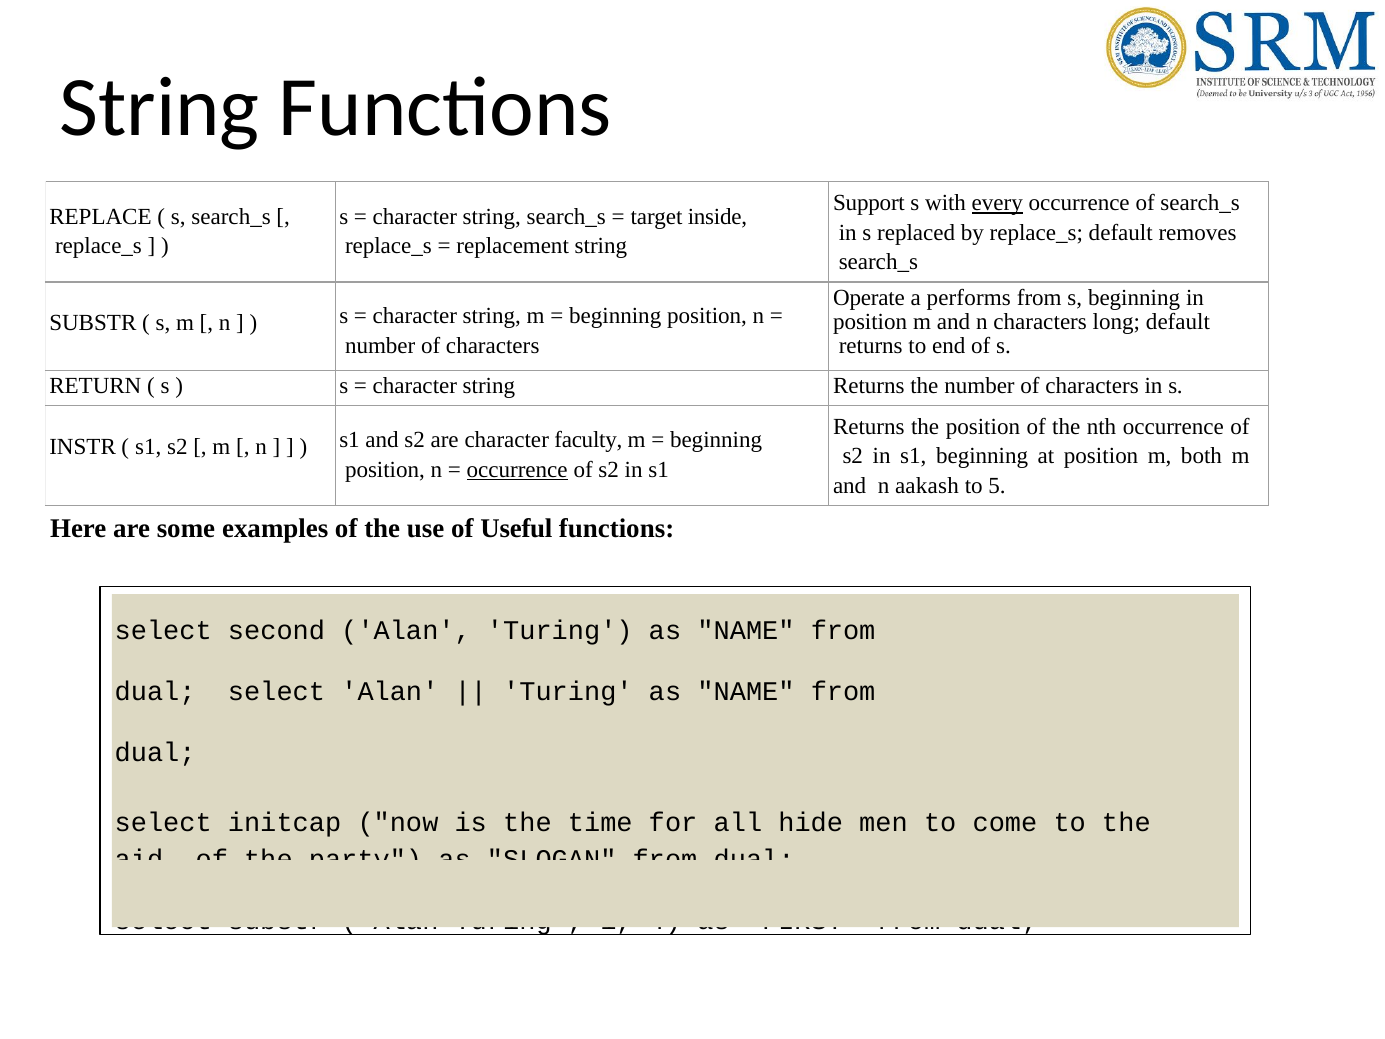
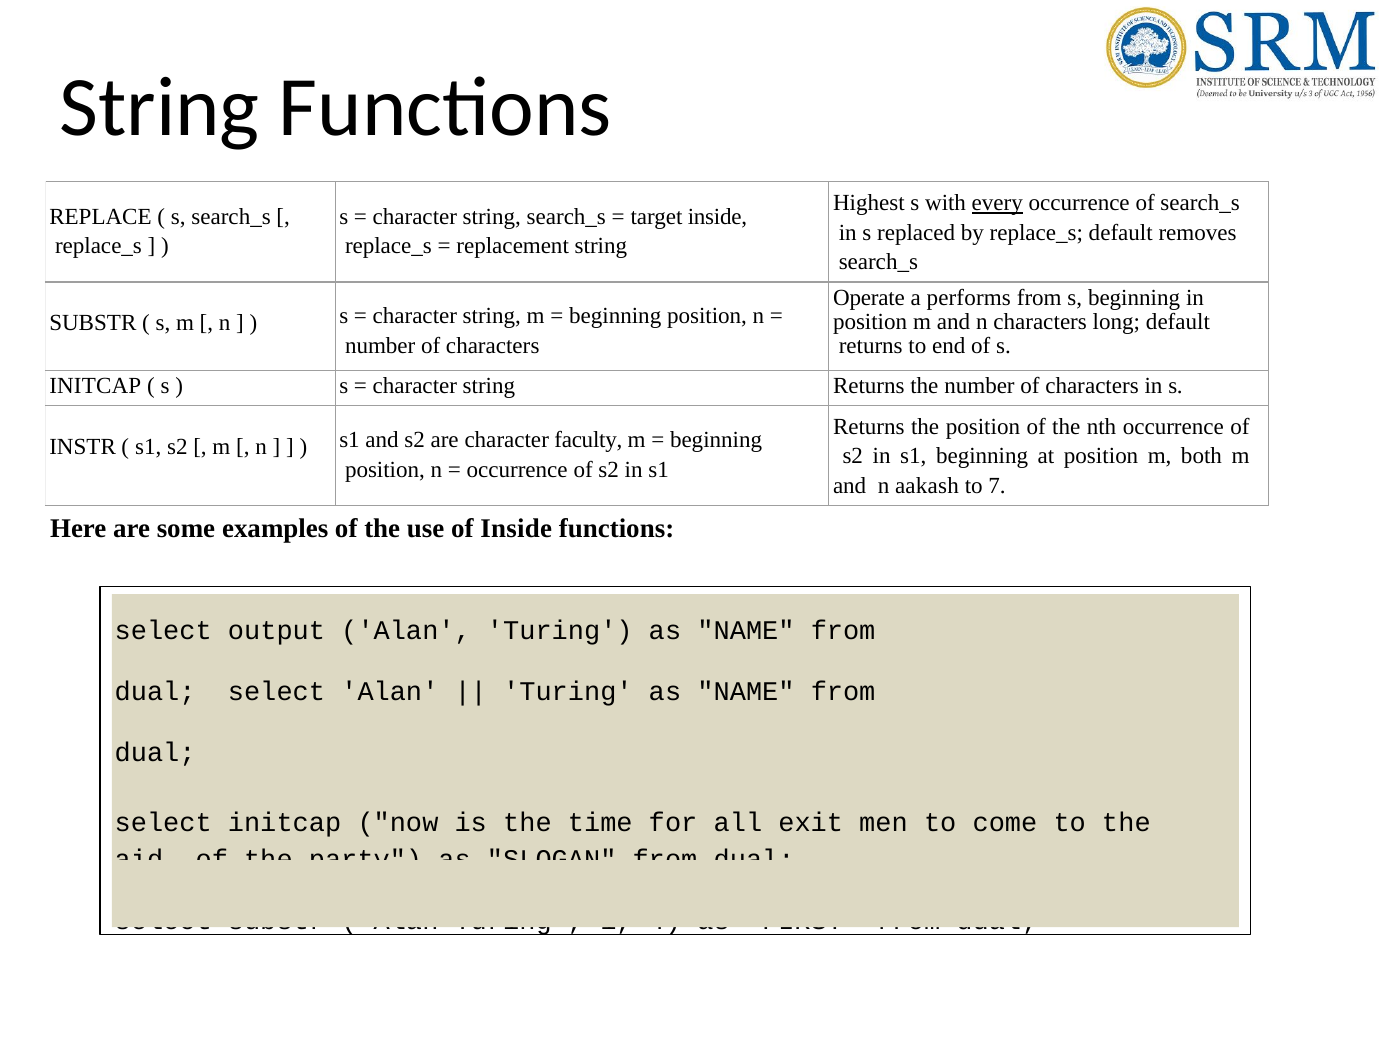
Support: Support -> Highest (869, 203)
RETURN: RETURN -> INITCAP (95, 386)
occurrence underline: present -> none (517, 469)
5: 5 -> 7 (997, 486)
of Useful: Useful -> Inside (516, 529)
second: second -> output (276, 631)
hide: hide -> exit (811, 822)
